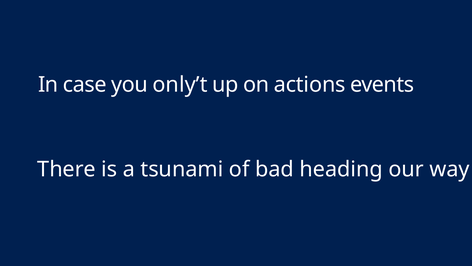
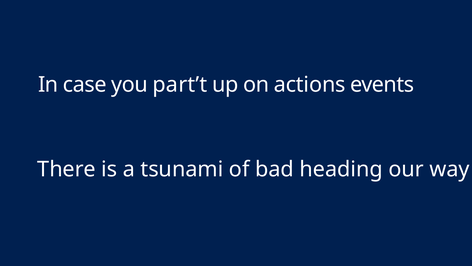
only’t: only’t -> part’t (180, 84)
